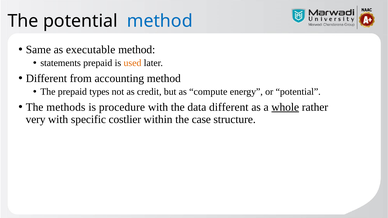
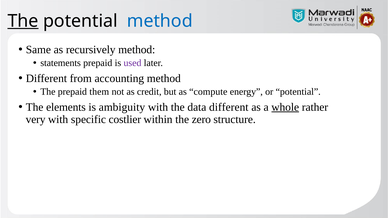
The underline: none -> present (23, 21)
executable: executable -> recursively (91, 50)
used colour: orange -> purple (132, 63)
types: types -> them (99, 92)
methods: methods -> elements (66, 107)
procedure: procedure -> ambiguity (122, 107)
case: case -> zero (201, 119)
